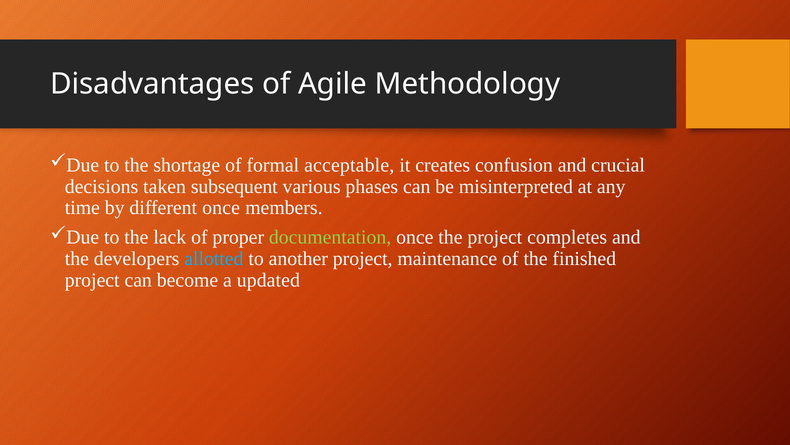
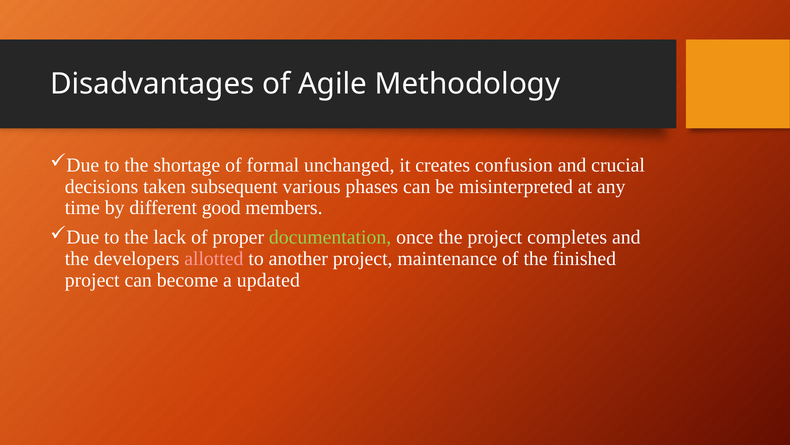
acceptable: acceptable -> unchanged (349, 165)
different once: once -> good (221, 208)
allotted colour: light blue -> pink (214, 258)
